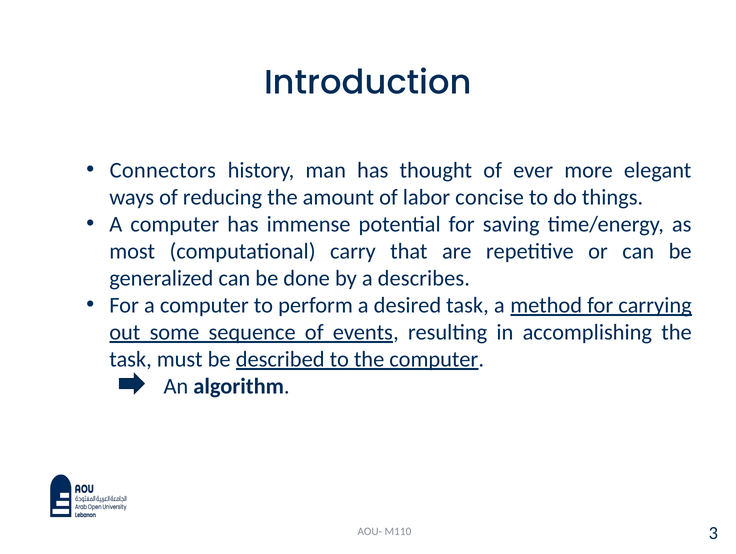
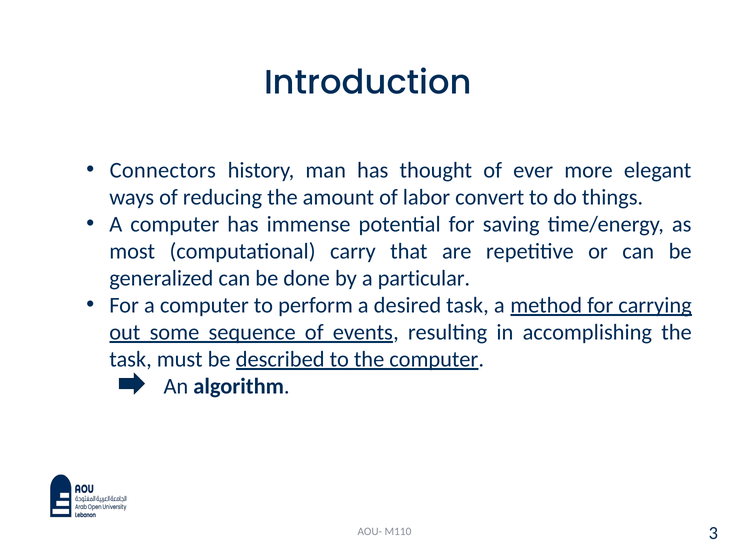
concise: concise -> convert (490, 197)
describes: describes -> particular (424, 278)
